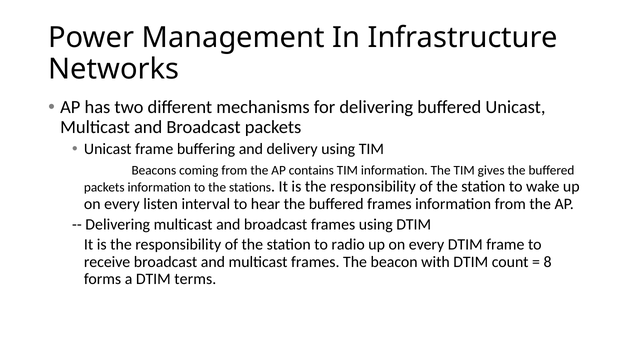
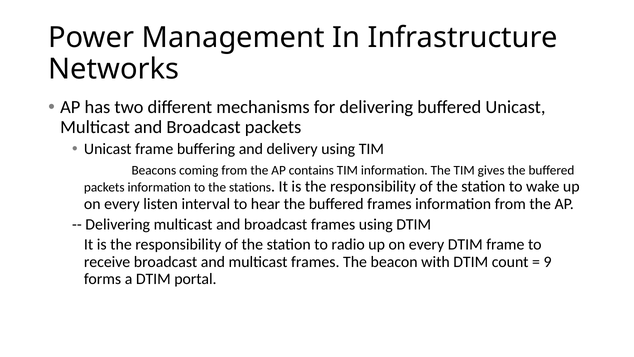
8: 8 -> 9 (548, 262)
terms: terms -> portal (195, 279)
